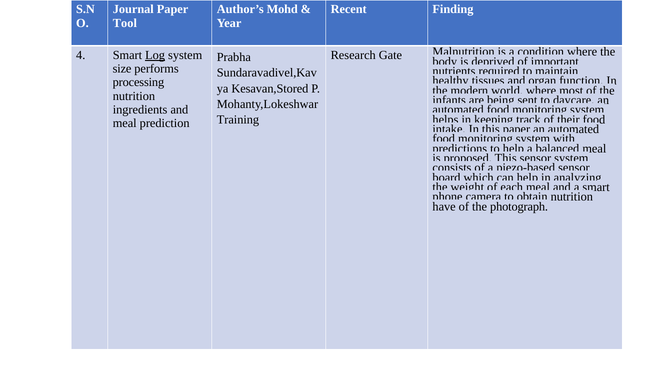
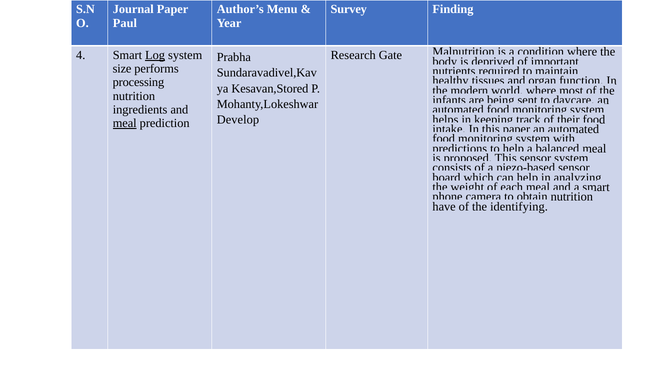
Mohd: Mohd -> Menu (282, 9)
Recent: Recent -> Survey (349, 9)
Tool: Tool -> Paul (125, 23)
Training: Training -> Develop (238, 120)
meal underline: none -> present (125, 123)
photograph: photograph -> identifying (519, 207)
